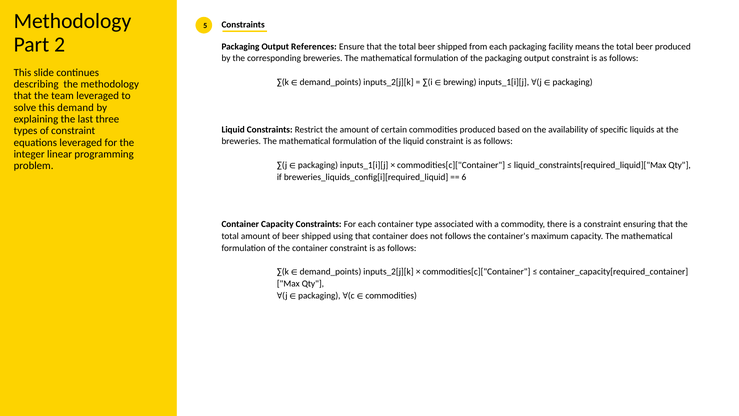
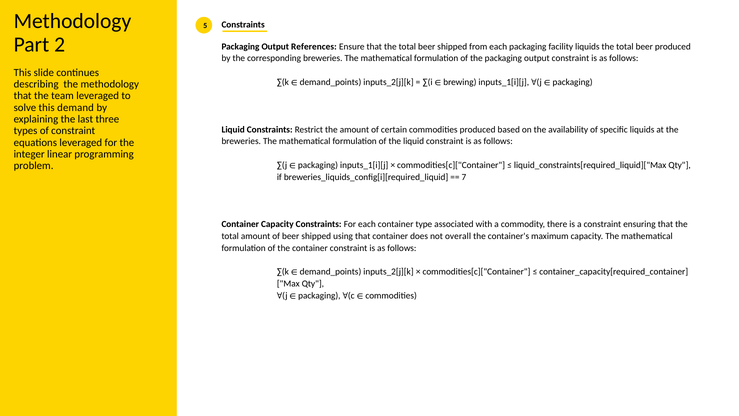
facility means: means -> liquids (587, 46)
6: 6 -> 7 (464, 177)
not follows: follows -> overall (458, 236)
